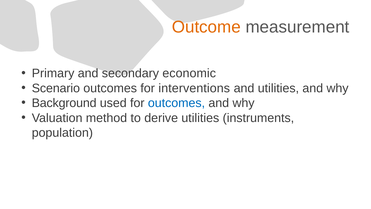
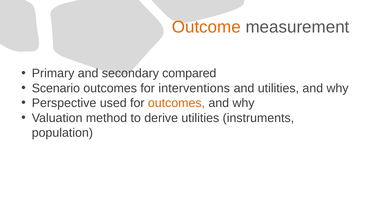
economic: economic -> compared (189, 73)
Background: Background -> Perspective (64, 103)
outcomes colour: blue -> orange (176, 103)
